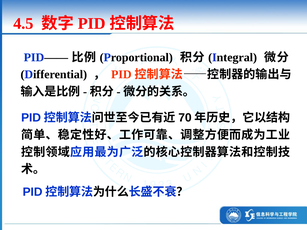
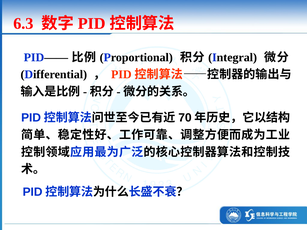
4.5: 4.5 -> 6.3 (23, 23)
